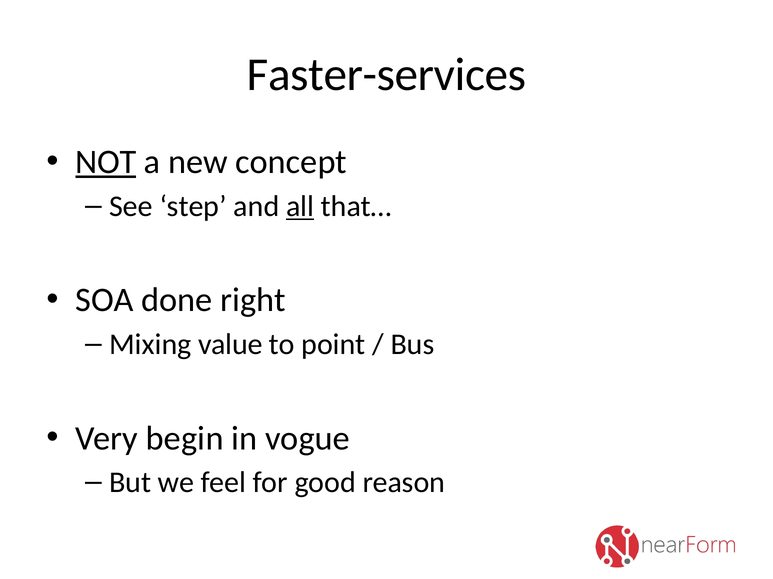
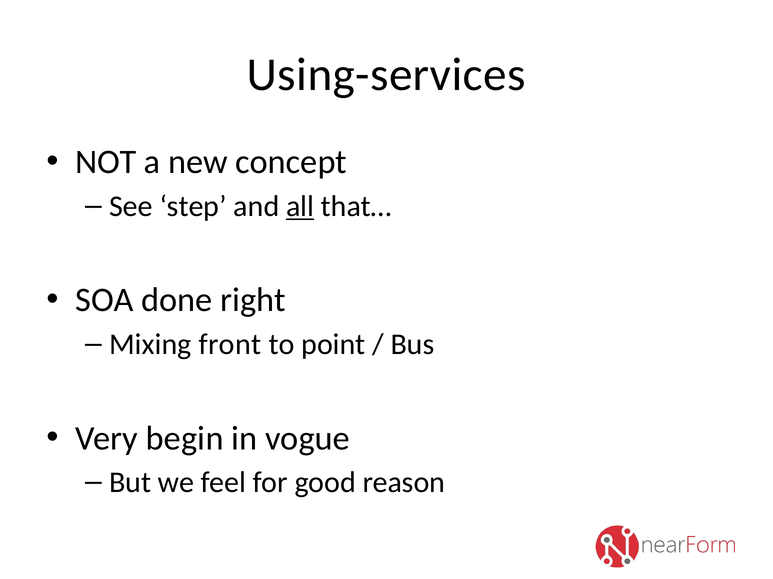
Faster-services: Faster-services -> Using-services (386, 75)
NOT underline: present -> none (106, 162)
value: value -> front (230, 345)
